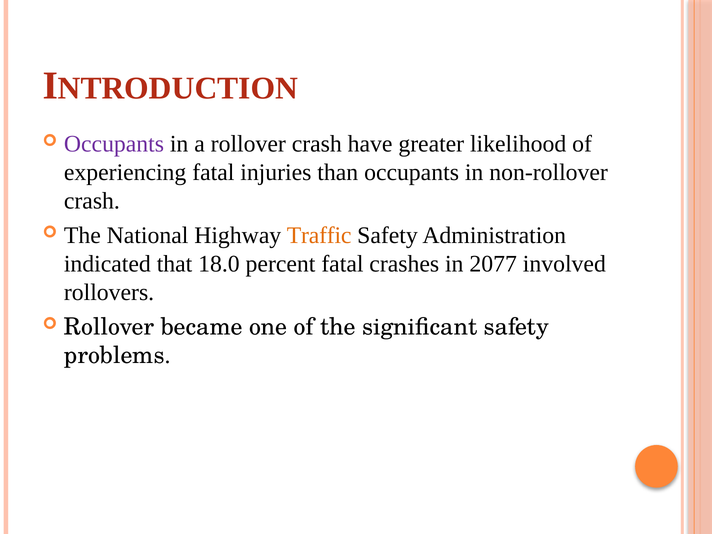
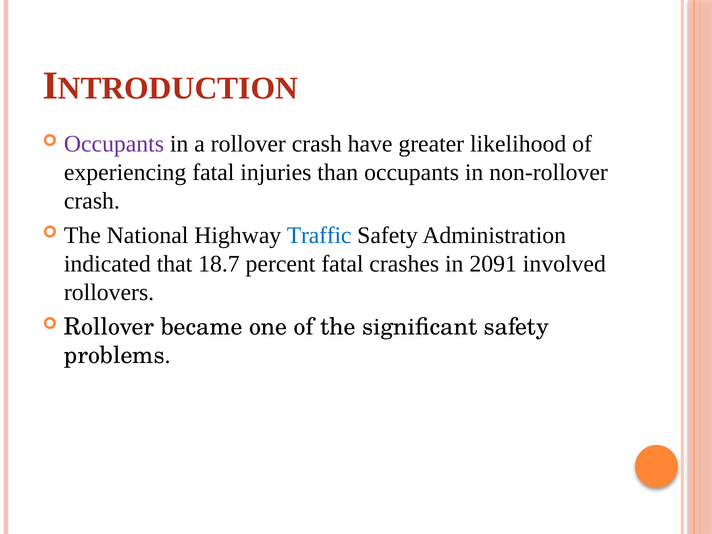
Traffic colour: orange -> blue (319, 235)
18.0: 18.0 -> 18.7 (219, 264)
2077: 2077 -> 2091 (493, 264)
